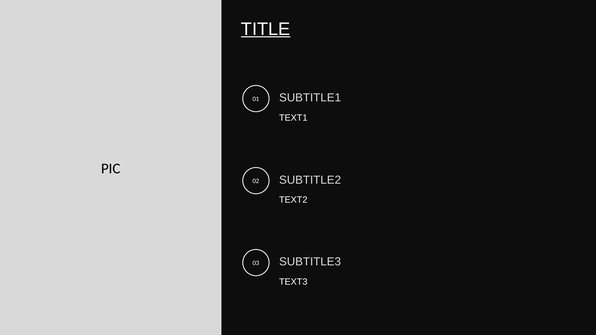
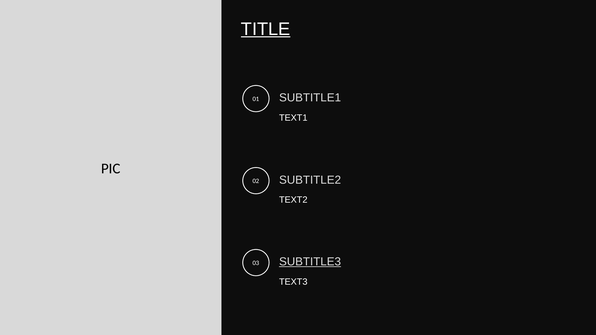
SUBTITLE3 underline: none -> present (310, 262)
